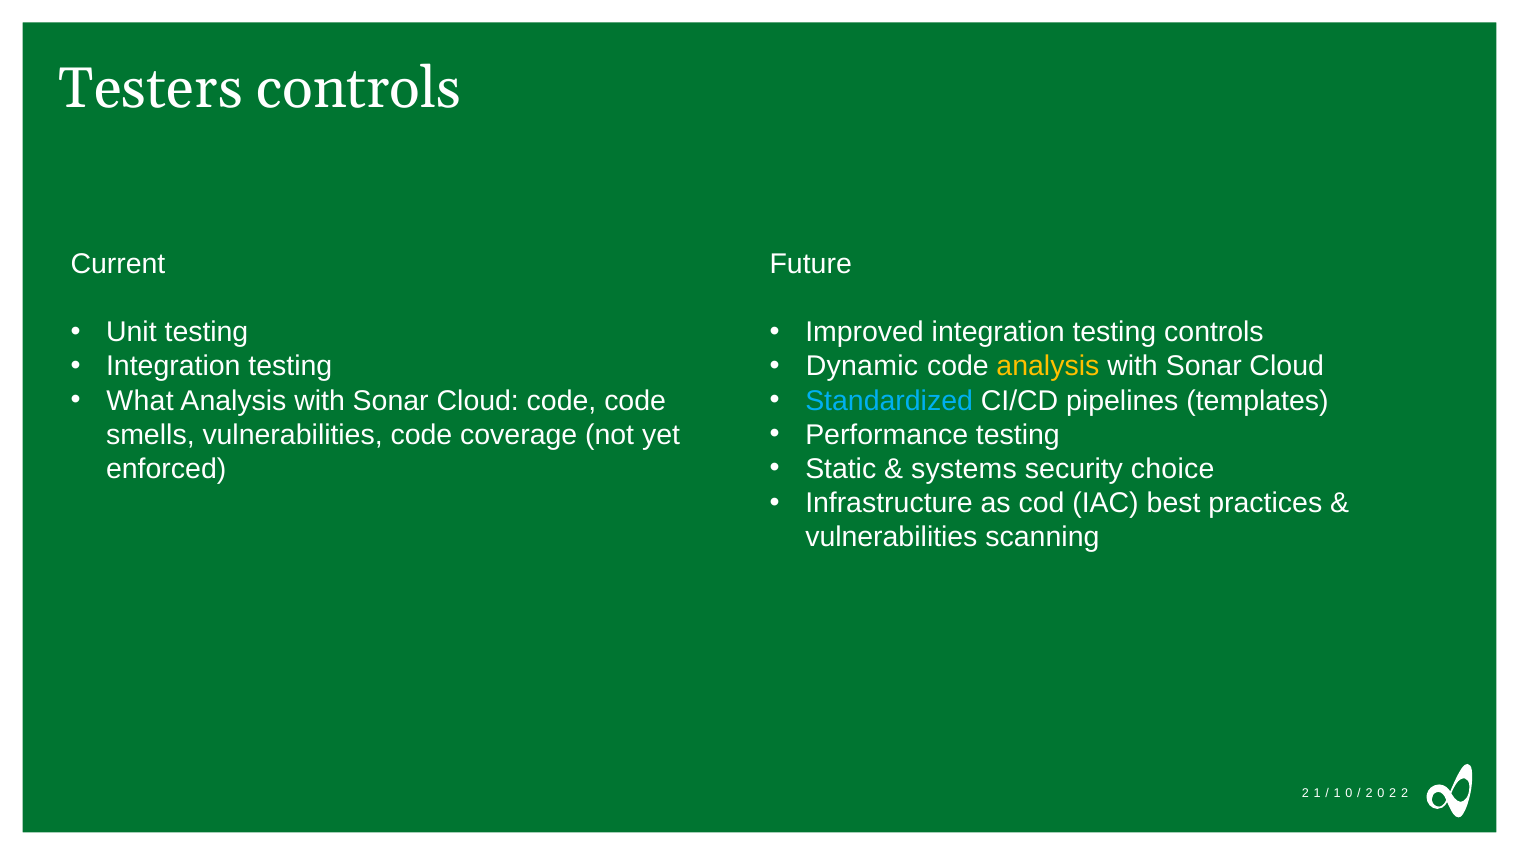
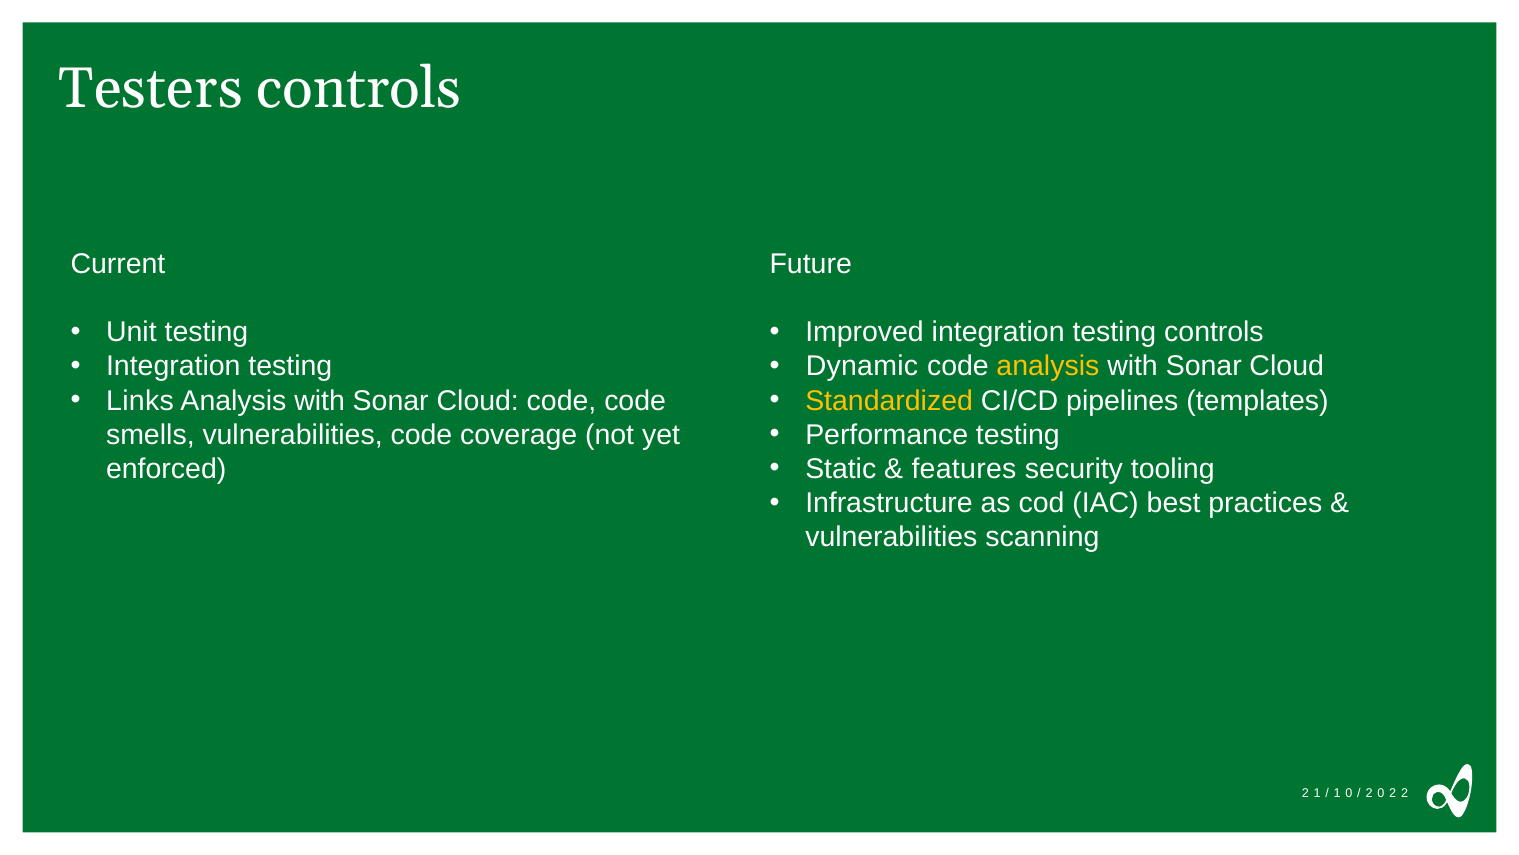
What: What -> Links (140, 400)
Standardized colour: light blue -> yellow (889, 400)
systems: systems -> features (964, 469)
choice: choice -> tooling (1173, 469)
